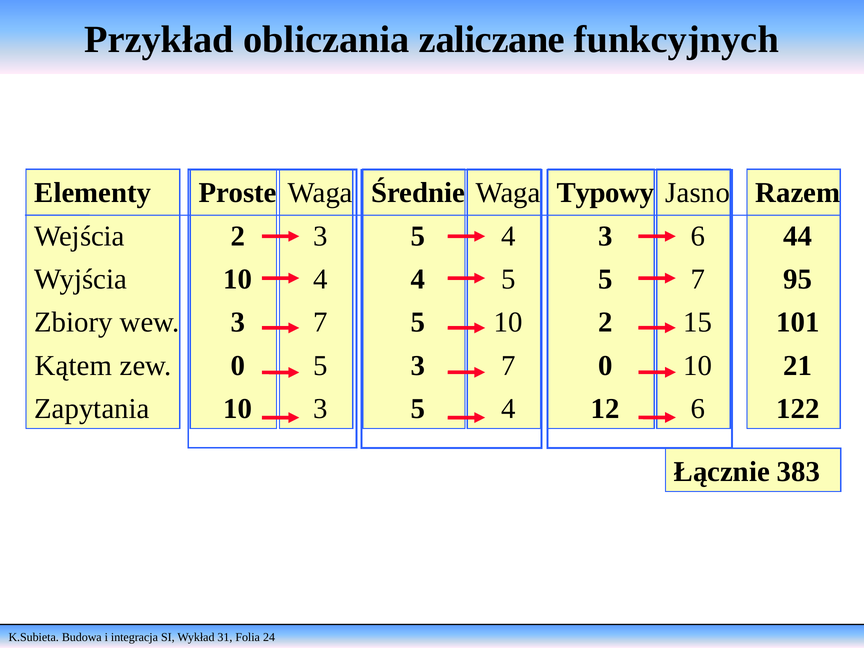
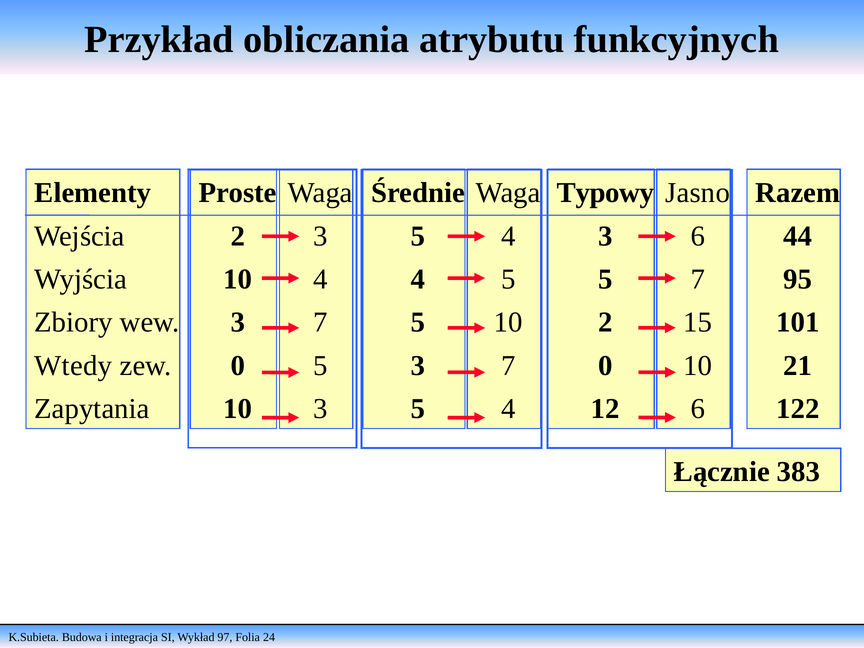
zaliczane: zaliczane -> atrybutu (492, 40)
Kątem: Kątem -> Wtedy (73, 366)
31: 31 -> 97 (225, 637)
